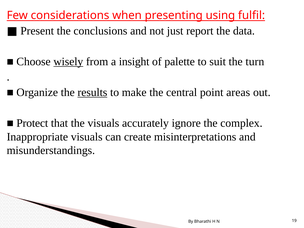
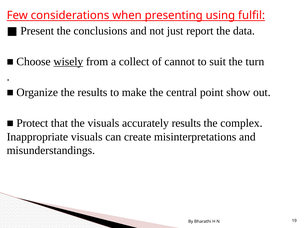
insight: insight -> collect (134, 62)
palette: palette -> cannot (180, 62)
results underline: present -> none (92, 92)
areas: areas -> show (238, 92)
accurately ignore: ignore -> results (186, 123)
